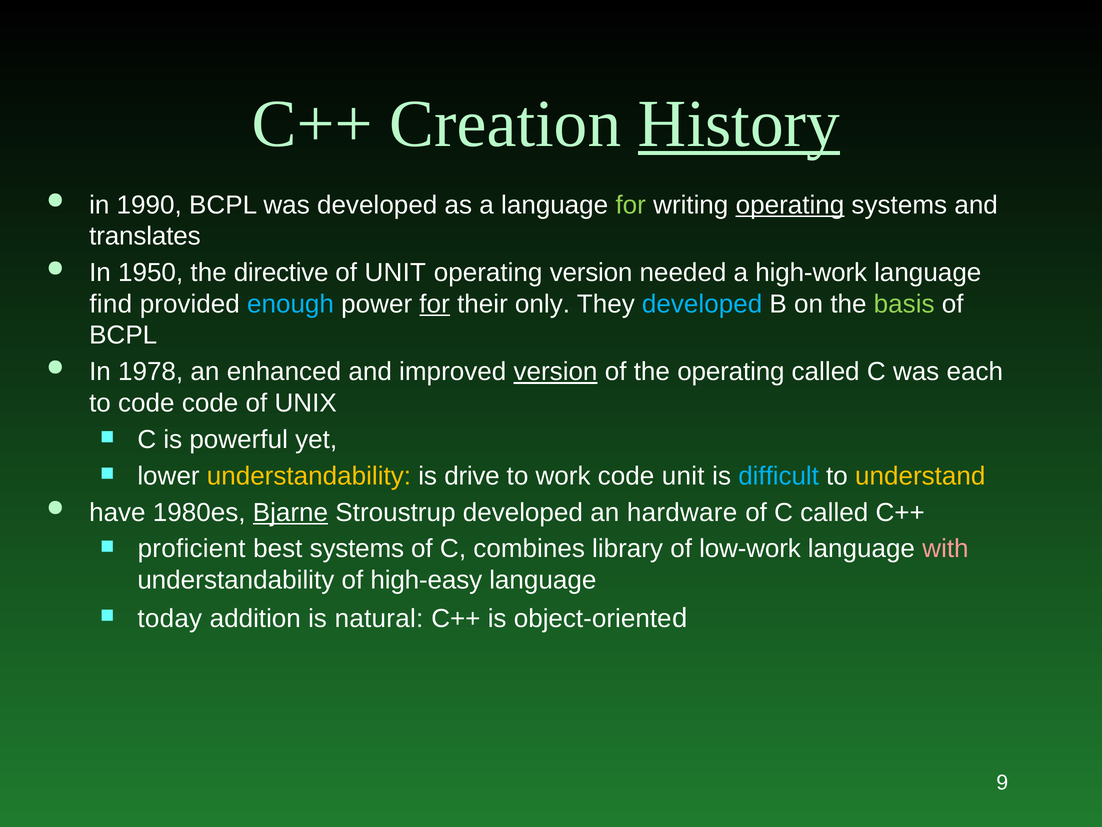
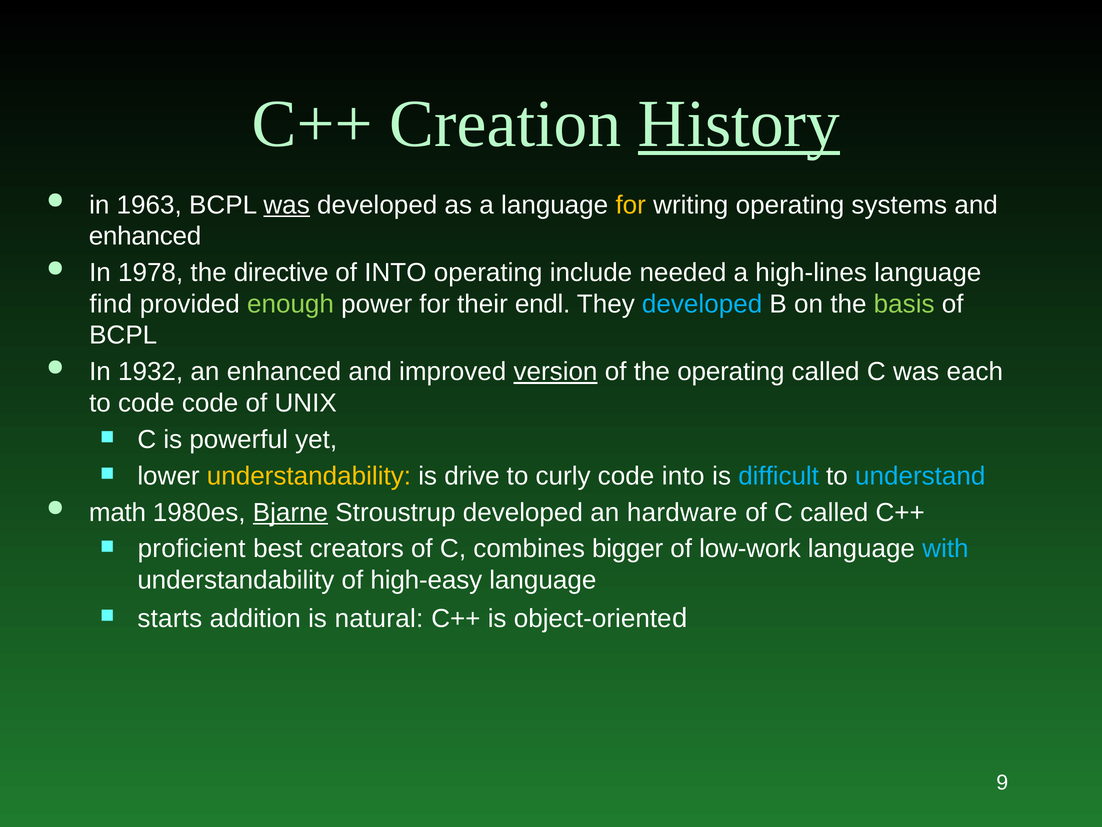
1990: 1990 -> 1963 (149, 205)
was underline: none -> present (287, 205)
for colour: light green -> yellow (631, 205)
operating underline: present -> none (790, 205)
translates: translates -> enhanced (145, 236)
1950: 1950 -> 1978 (151, 273)
of UNIT: UNIT -> INTO (395, 273)
operating version: version -> include (591, 273)
high-work: high-work -> high-lines (811, 273)
enough colour: light blue -> light green (290, 304)
for underline: present -> none (435, 304)
only: only -> endl (543, 304)
1978: 1978 -> 1932 (151, 372)
work: work -> curly (563, 476)
code unit: unit -> into (683, 476)
understand colour: yellow -> light blue (920, 476)
have: have -> math (117, 512)
best systems: systems -> creators (357, 549)
library: library -> bigger (628, 549)
with colour: pink -> light blue (945, 549)
today: today -> starts (170, 618)
